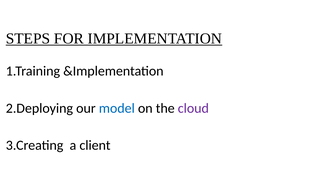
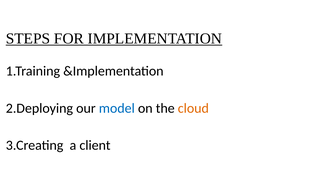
cloud colour: purple -> orange (193, 108)
